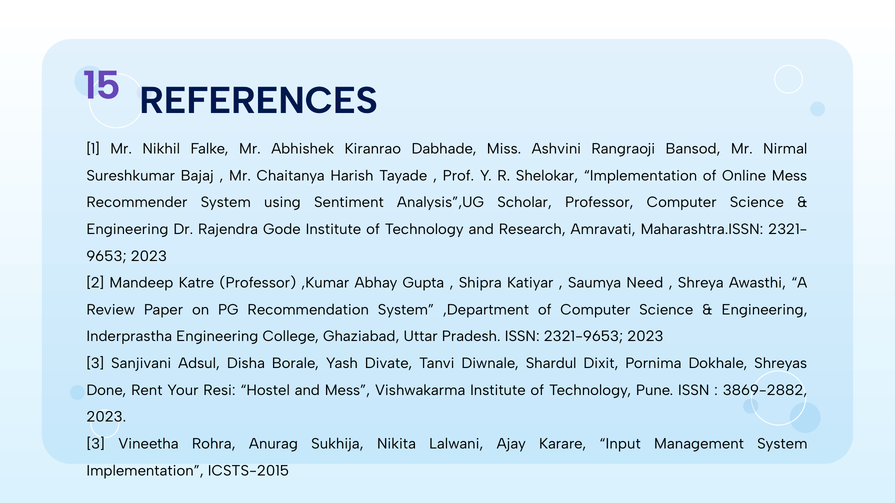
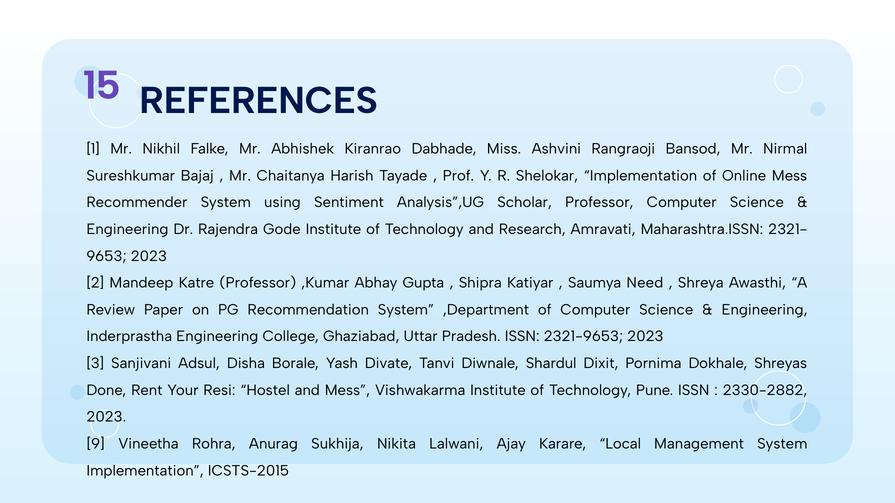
3869-2882: 3869-2882 -> 2330-2882 (765, 391)
3: 3 -> 9 (96, 444)
Input: Input -> Local (620, 444)
